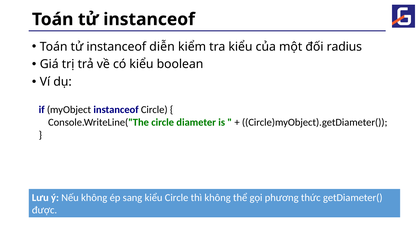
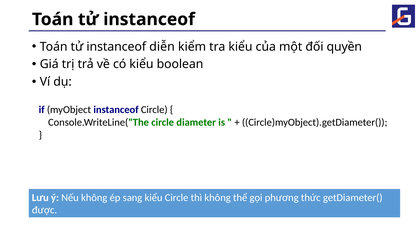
radius: radius -> quyền (344, 47)
